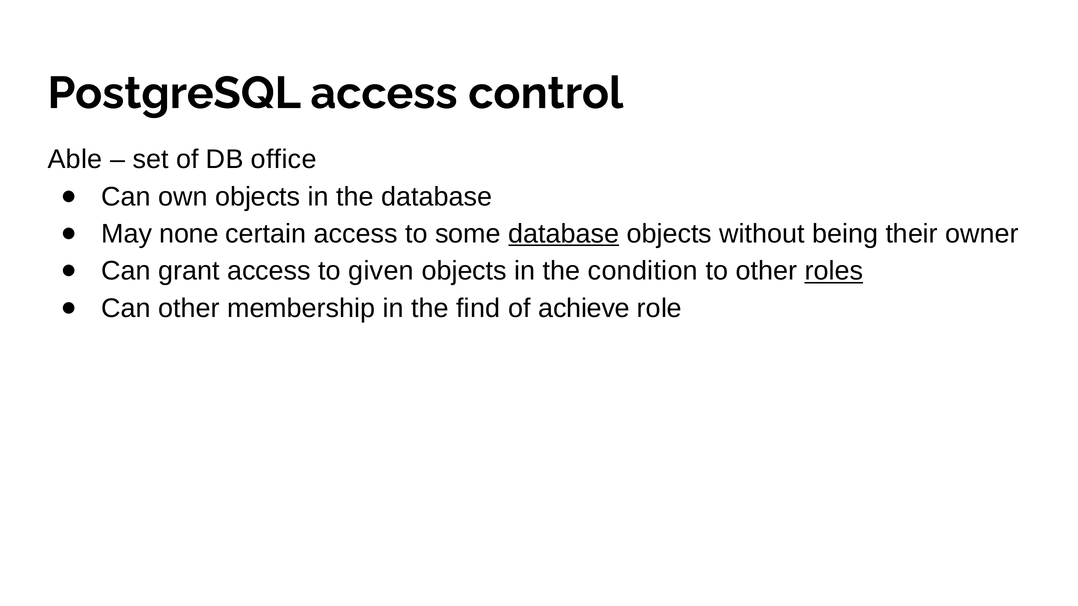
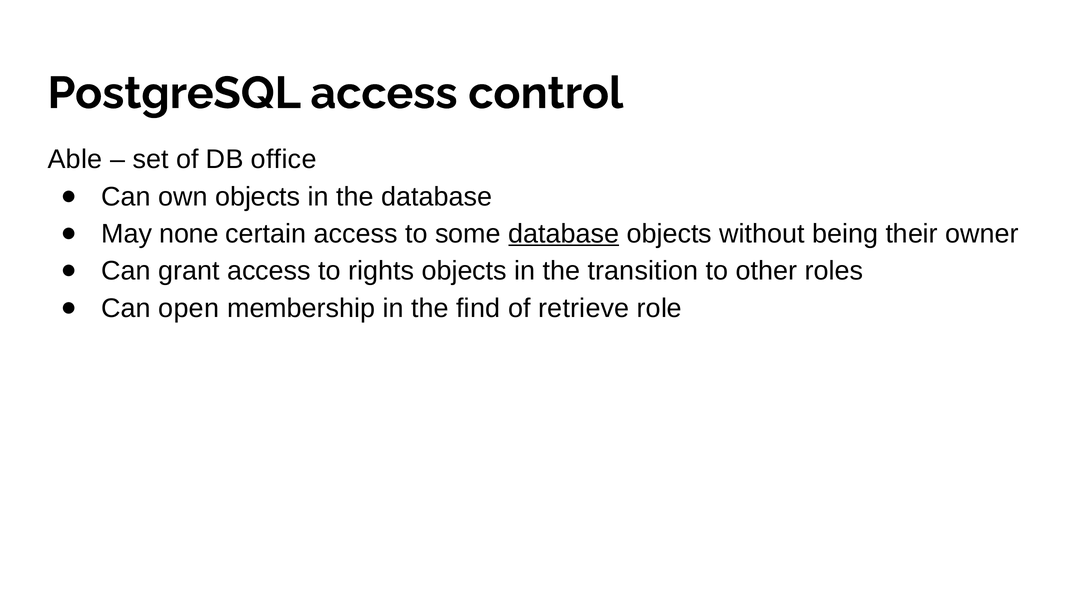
given: given -> rights (381, 271)
condition: condition -> transition (643, 271)
roles underline: present -> none (834, 271)
Can other: other -> open (189, 308)
achieve: achieve -> retrieve (584, 308)
